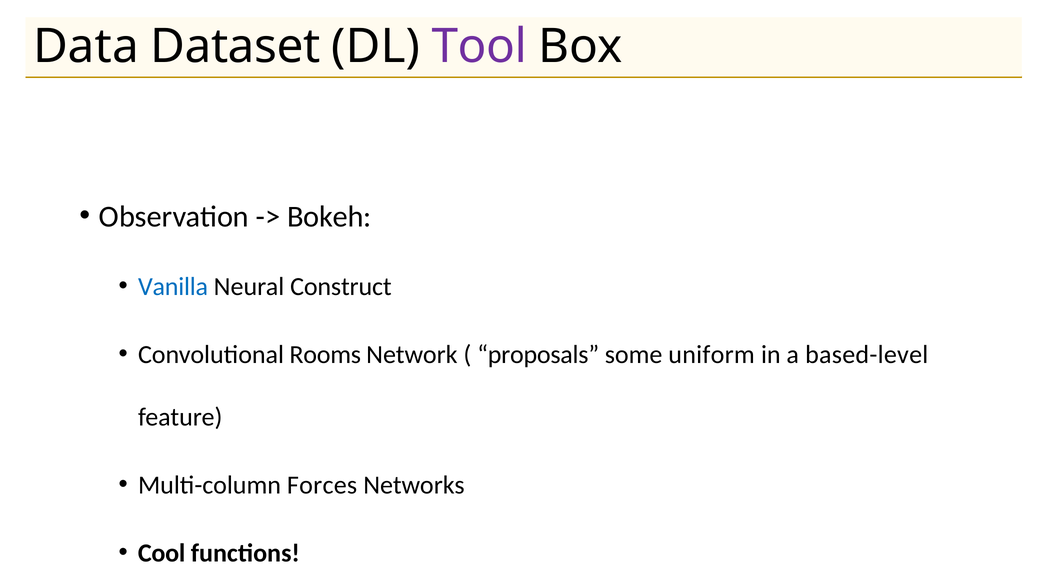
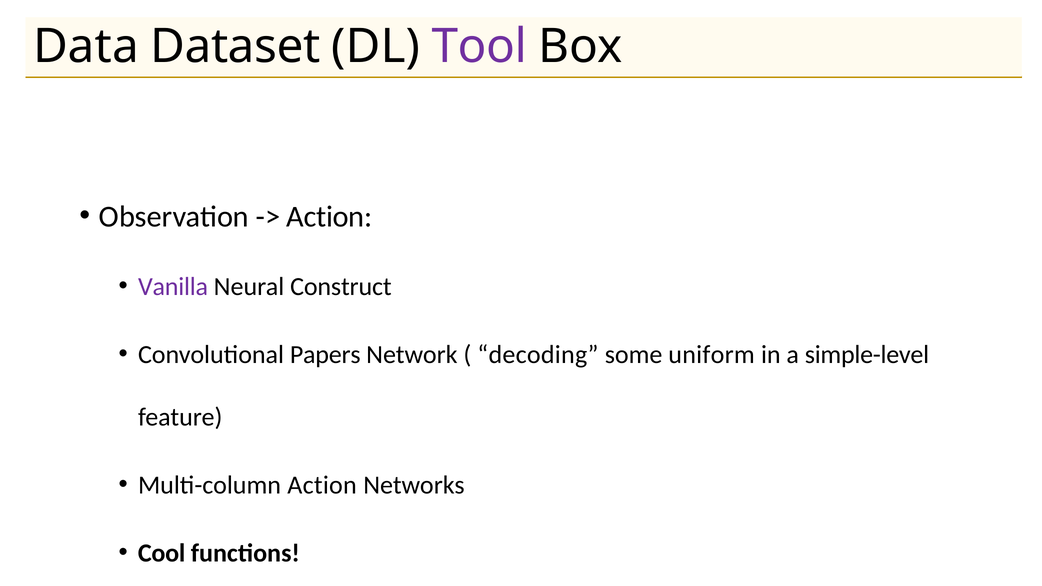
Bokeh: Bokeh -> Action (329, 217)
Vanilla colour: blue -> purple (173, 287)
Rooms: Rooms -> Papers (325, 355)
proposals: proposals -> decoding (538, 355)
based-level: based-level -> simple-level (867, 355)
Multi-column Forces: Forces -> Action (322, 485)
